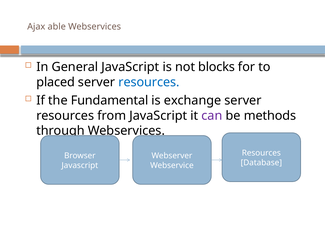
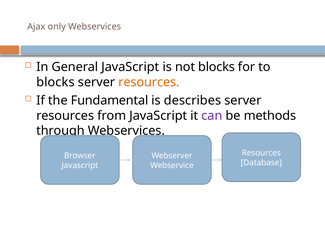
able: able -> only (57, 27)
placed: placed -> blocks (55, 82)
resources colour: blue -> orange (149, 82)
exchange: exchange -> describes (193, 100)
